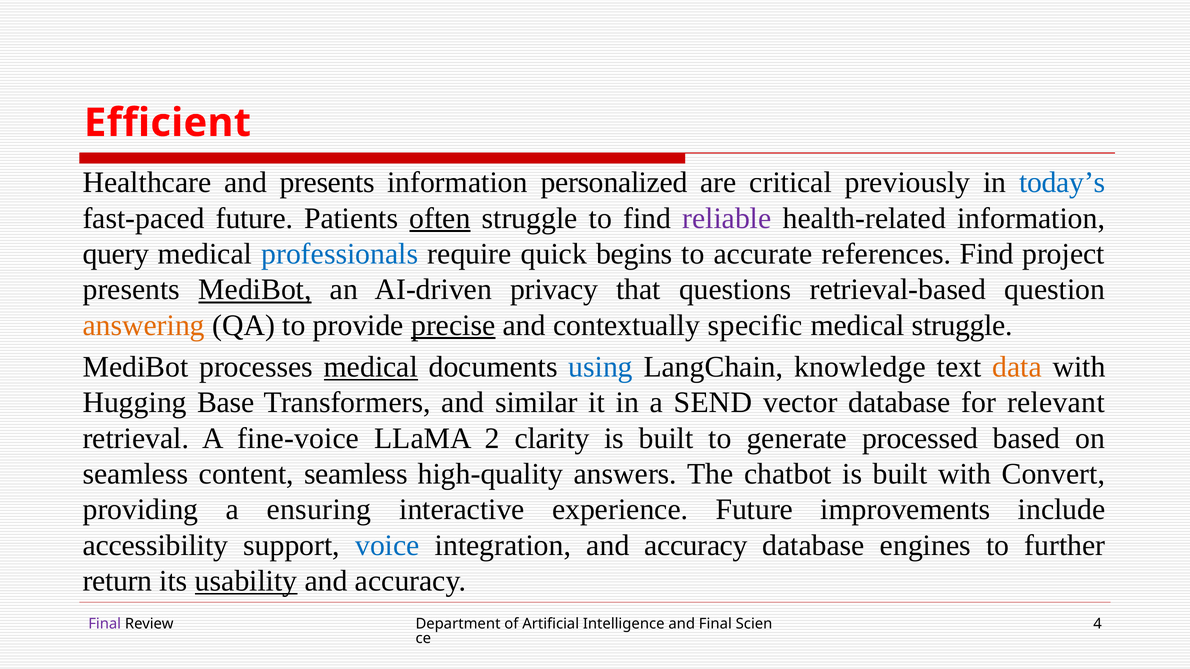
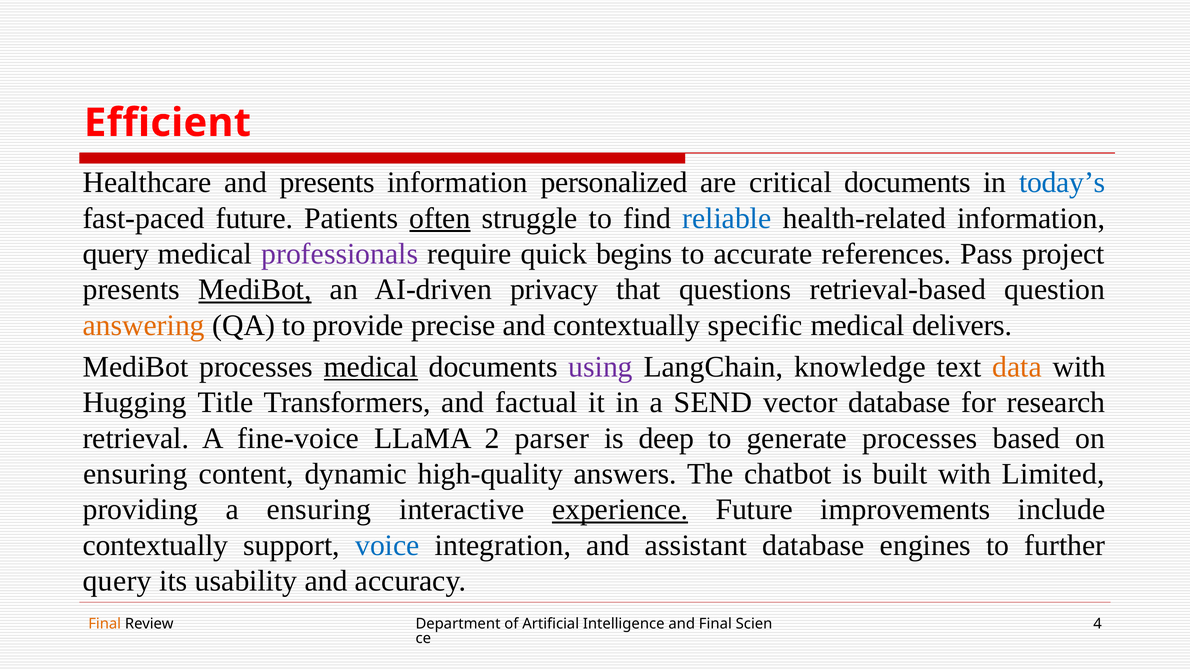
critical previously: previously -> documents (908, 183)
reliable colour: purple -> blue (727, 218)
professionals colour: blue -> purple (340, 254)
references Find: Find -> Pass (987, 254)
precise underline: present -> none (453, 325)
medical struggle: struggle -> delivers (962, 325)
using colour: blue -> purple (601, 367)
Base: Base -> Title (226, 403)
similar: similar -> factual (536, 403)
relevant: relevant -> research (1056, 403)
clarity: clarity -> parser (552, 439)
built: built -> deep (666, 439)
generate processed: processed -> processes (920, 439)
seamless: seamless -> ensuring (135, 474)
content seamless: seamless -> dynamic (356, 474)
Convert: Convert -> Limited (1053, 474)
experience underline: none -> present (620, 510)
accessibility: accessibility -> contextually (155, 546)
integration and accuracy: accuracy -> assistant (696, 546)
return: return -> query (117, 581)
usability underline: present -> none (246, 581)
Final colour: purple -> orange (105, 624)
